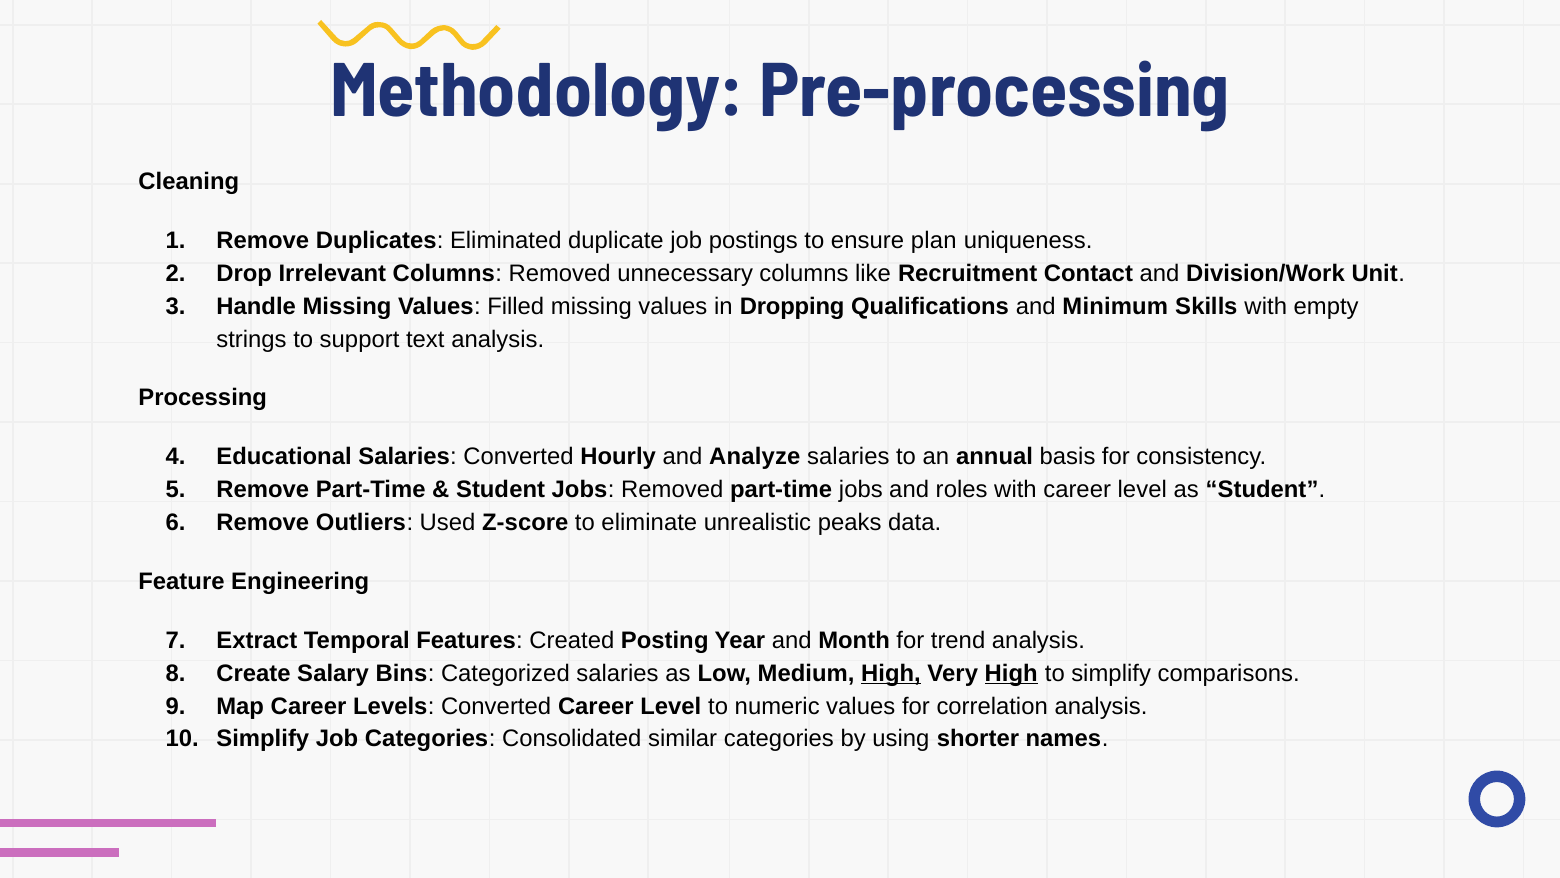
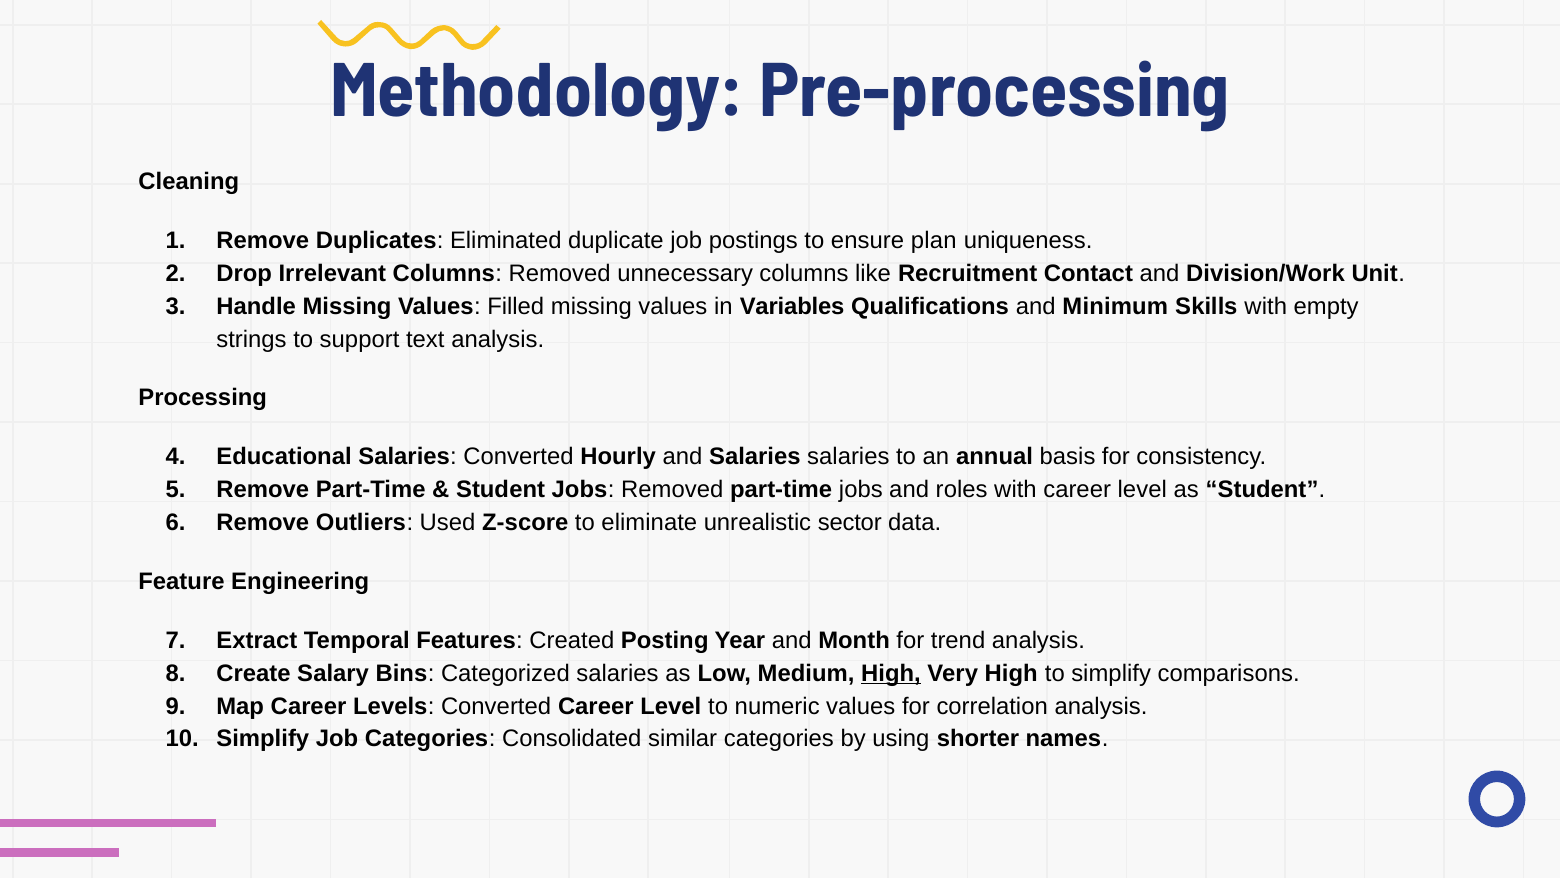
Dropping: Dropping -> Variables (792, 306)
and Analyze: Analyze -> Salaries (755, 457)
peaks: peaks -> sector (850, 522)
High underline: present -> none (1011, 673)
